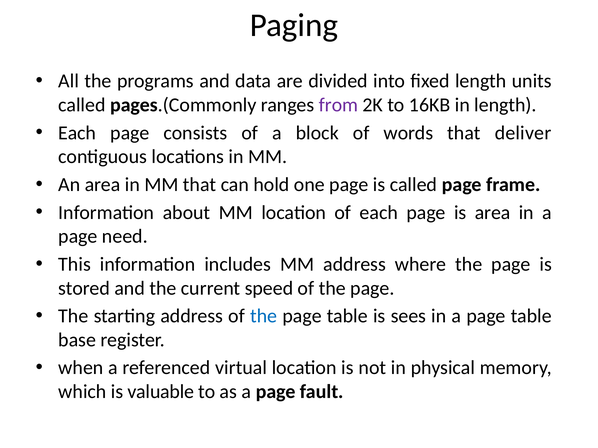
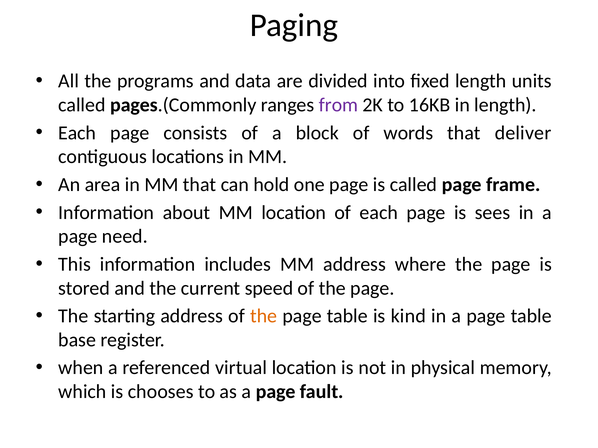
is area: area -> sees (493, 213)
the colour: blue -> orange (264, 316)
sees: sees -> kind (408, 316)
valuable: valuable -> chooses (161, 392)
